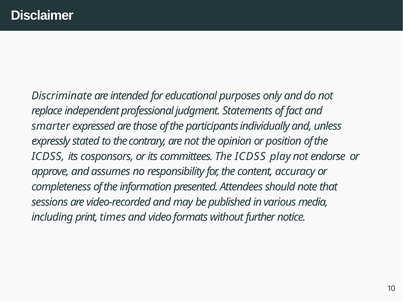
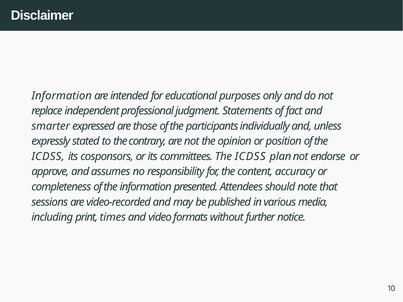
Discriminate: Discriminate -> Information (62, 96)
play: play -> plan (280, 157)
